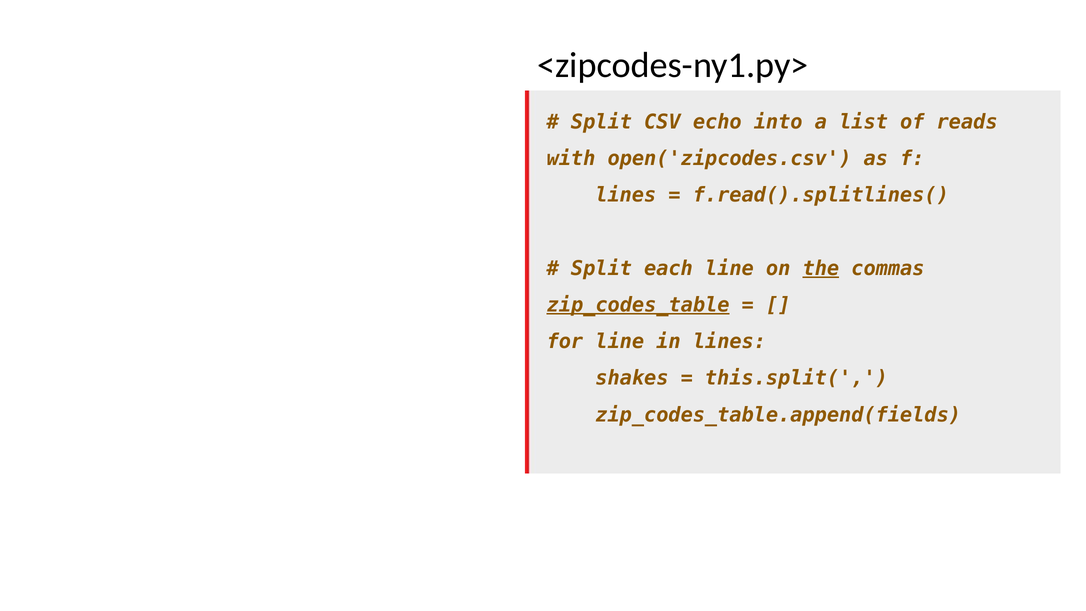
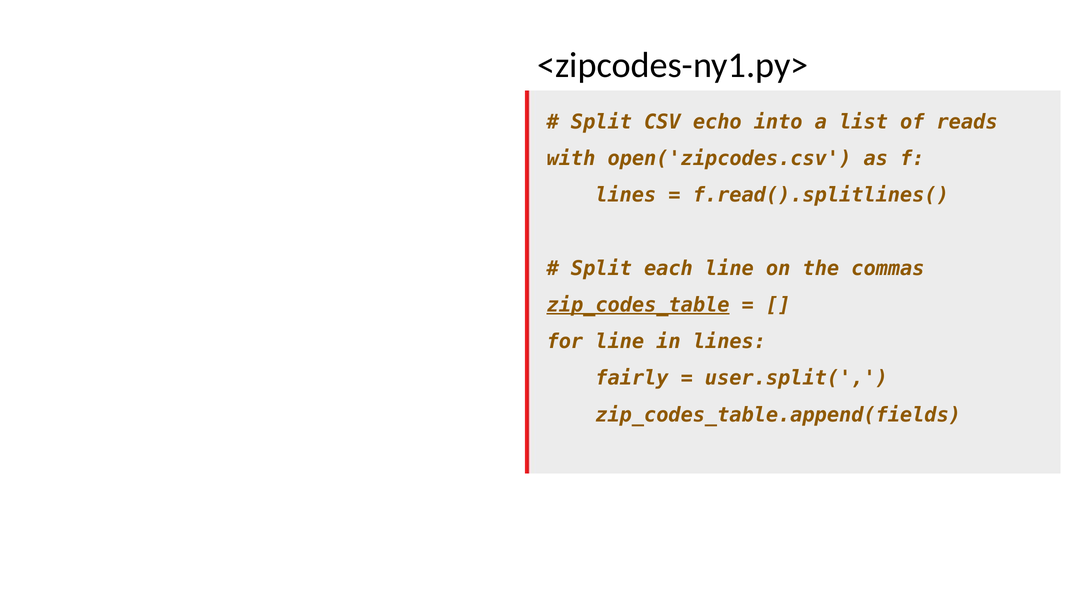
the underline: present -> none (821, 268)
shakes: shakes -> fairly (632, 378)
this.split(: this.split( -> user.split( (796, 378)
